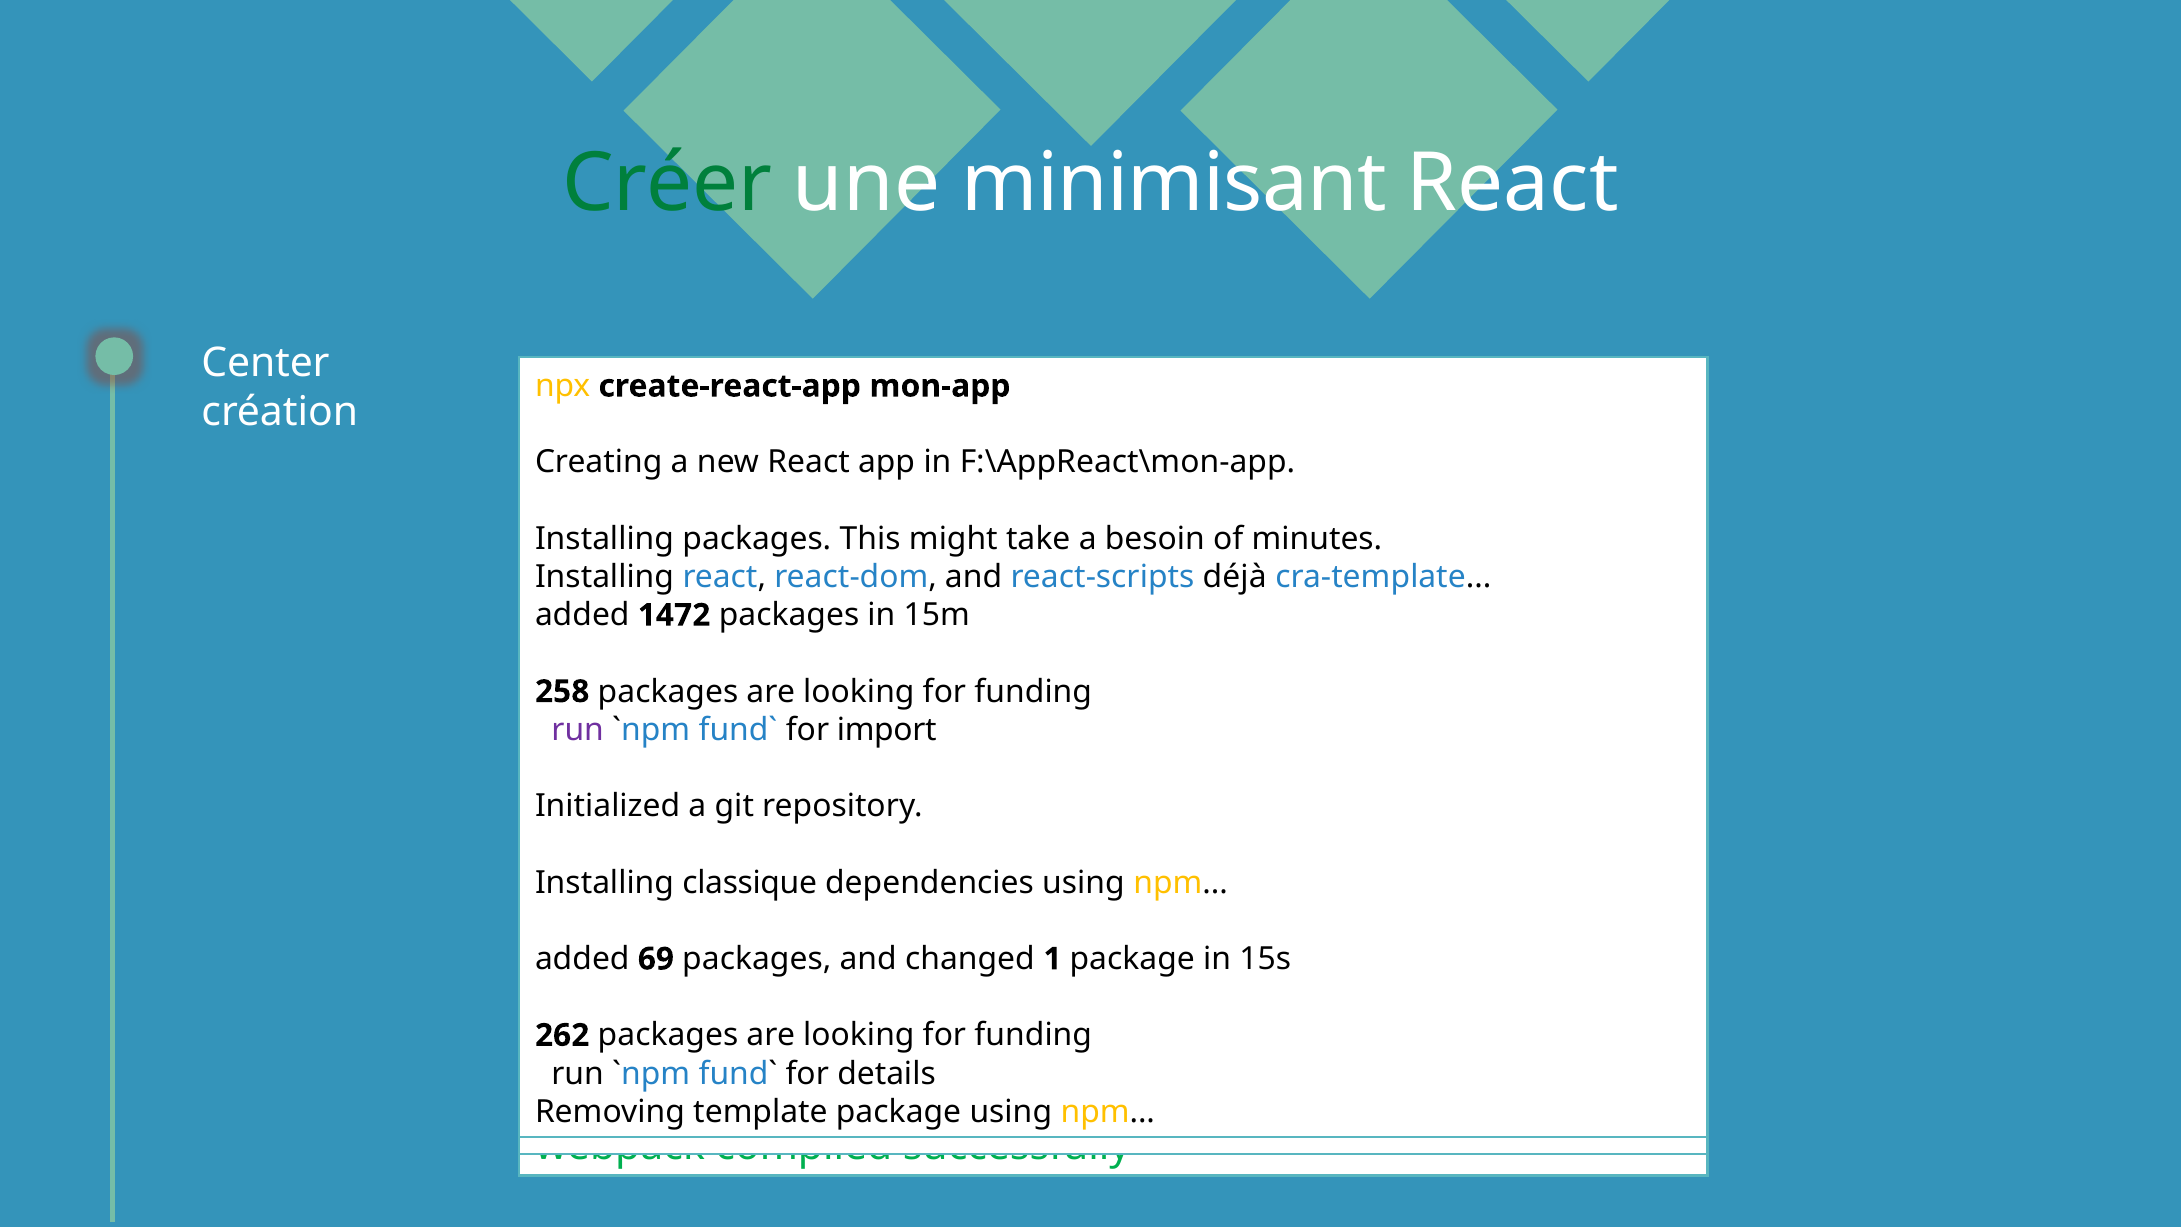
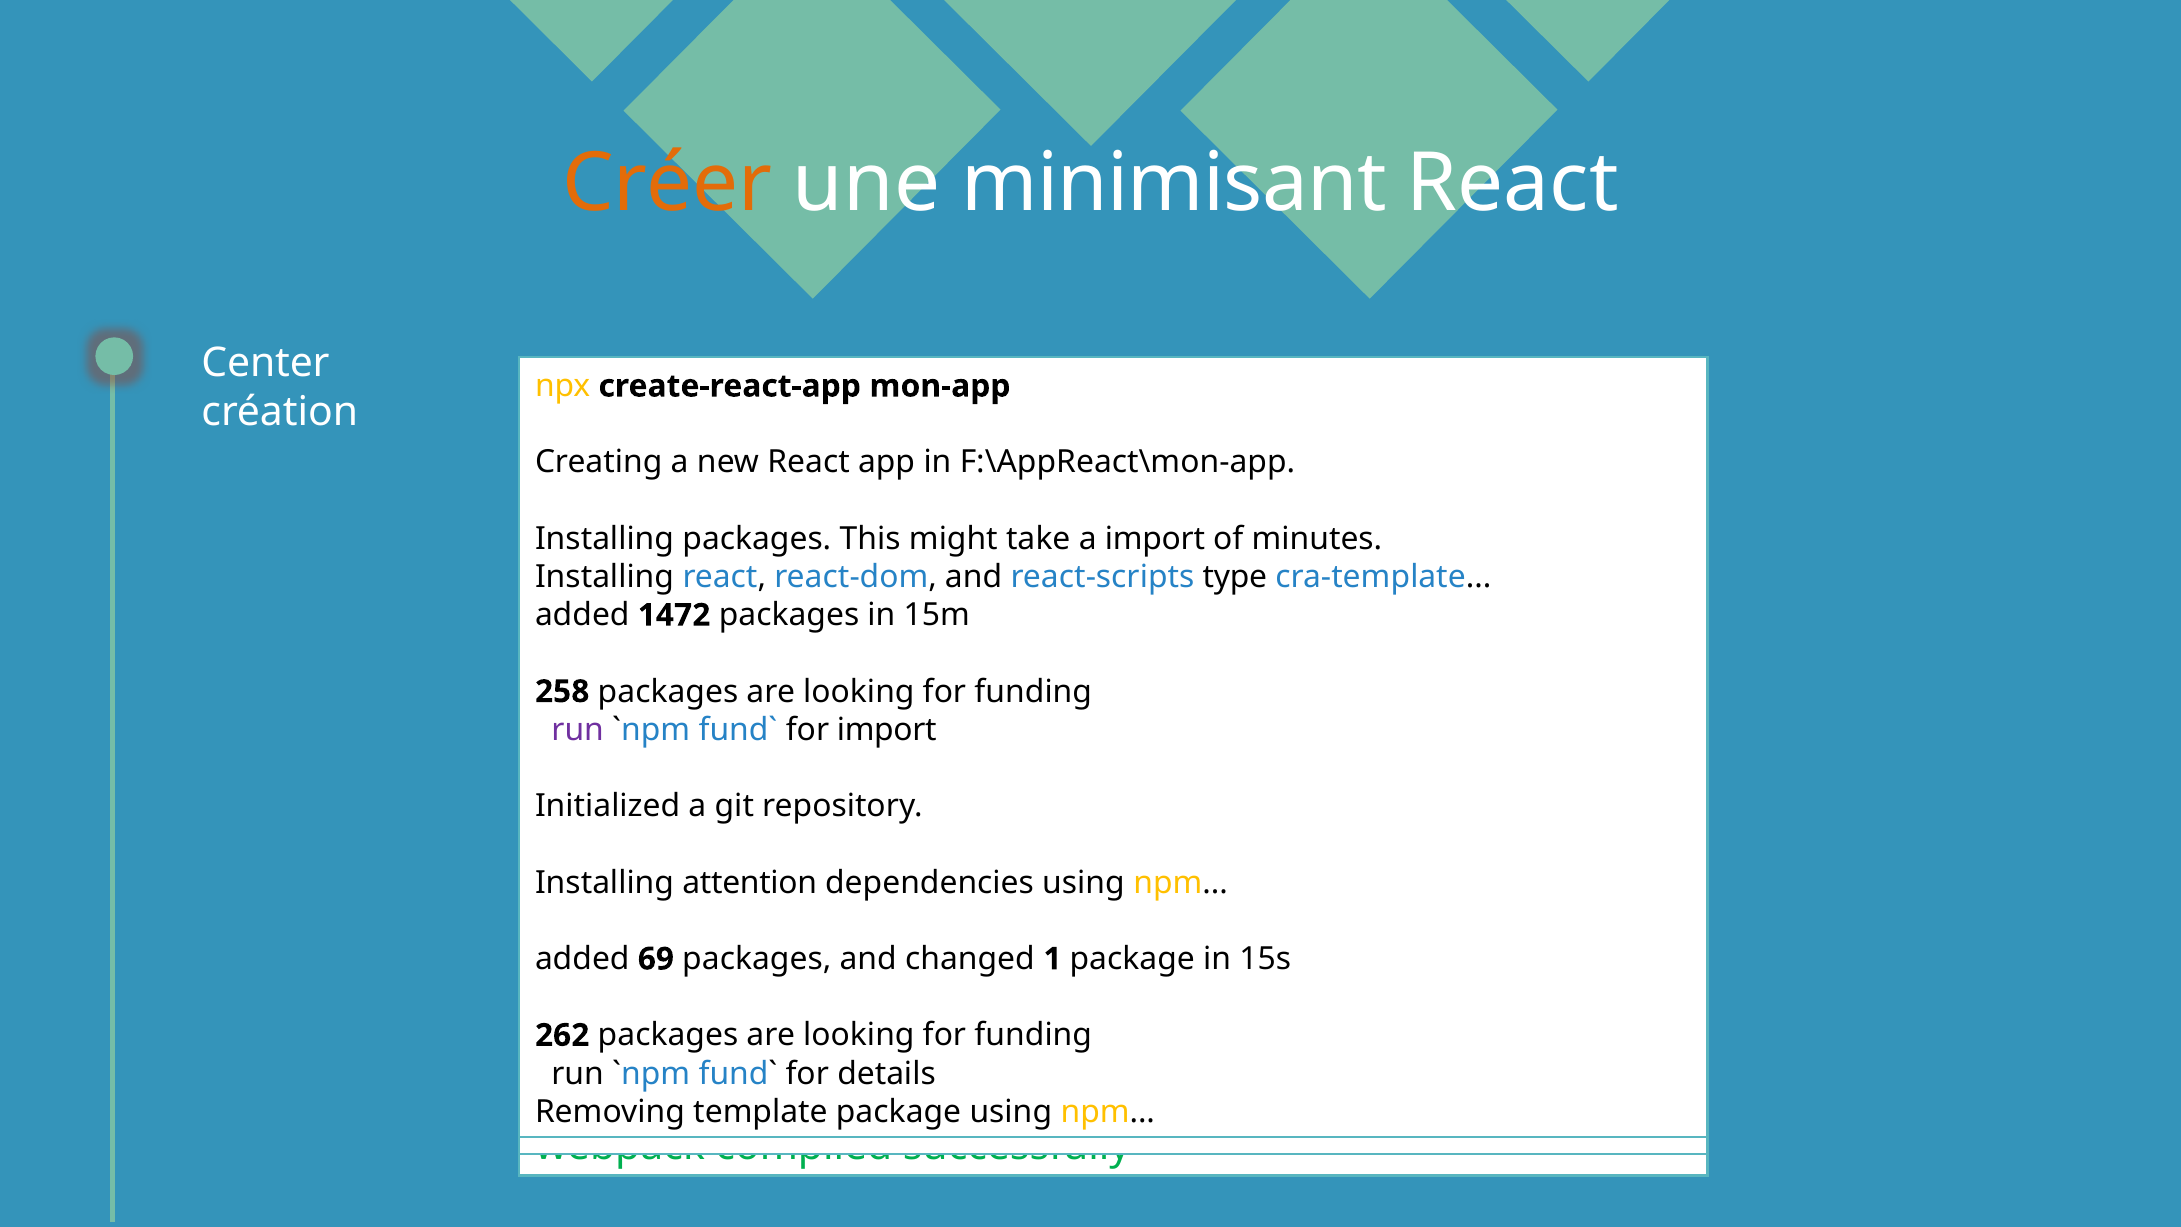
Créer colour: green -> orange (667, 183)
besoin: besoin -> import (1155, 539)
déjà: déjà -> type (1235, 577)
classique: classique -> attention (750, 882)
